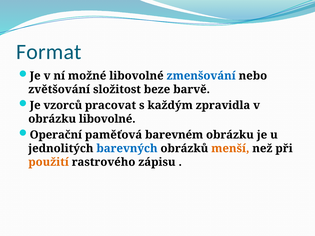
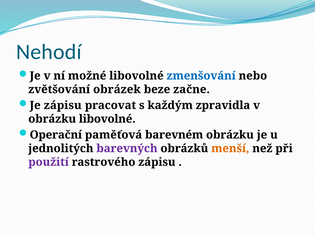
Format: Format -> Nehodí (49, 52)
složitost: složitost -> obrázek (117, 89)
barvě: barvě -> začne (192, 89)
Je vzorců: vzorců -> zápisu (63, 105)
barevných colour: blue -> purple (127, 149)
použití colour: orange -> purple (49, 162)
